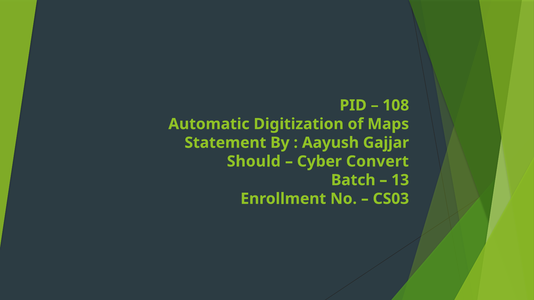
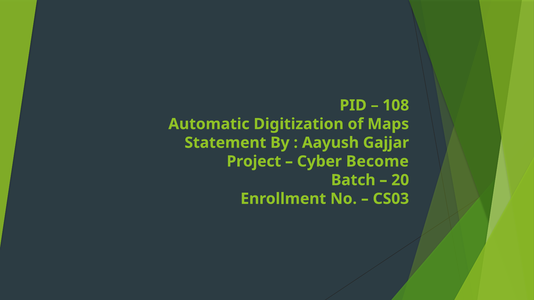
Should: Should -> Project (254, 162)
Convert: Convert -> Become (377, 162)
13: 13 -> 20 (400, 180)
